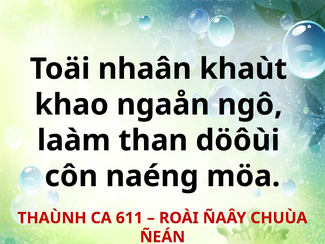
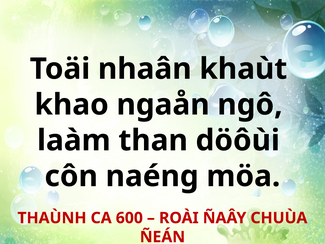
611: 611 -> 600 (129, 218)
